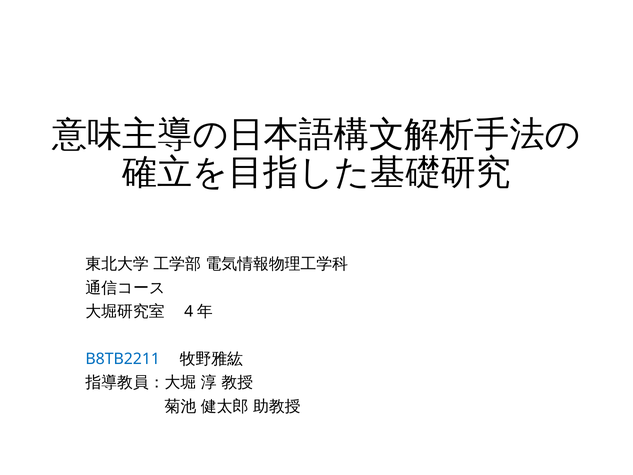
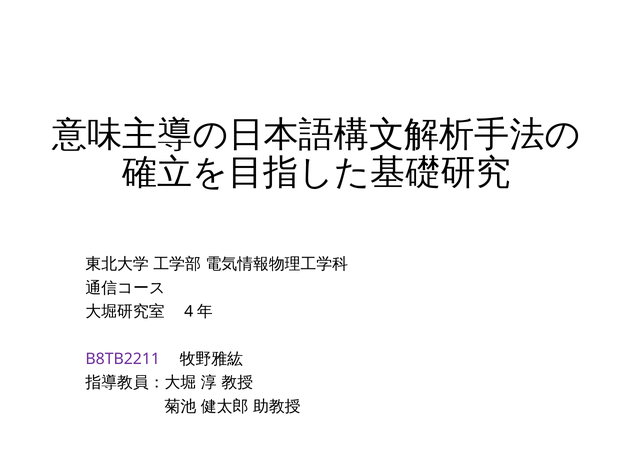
B8TB2211 colour: blue -> purple (123, 359)
